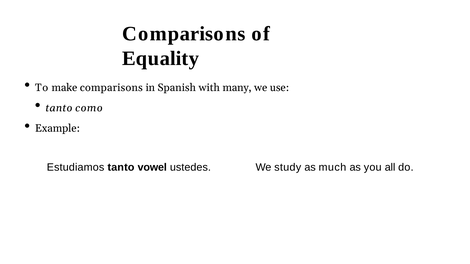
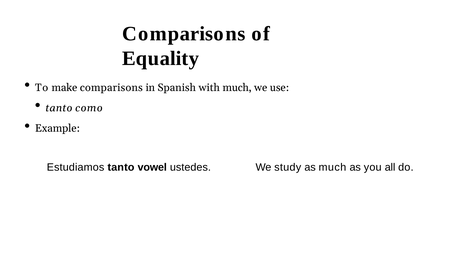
with many: many -> much (237, 88)
